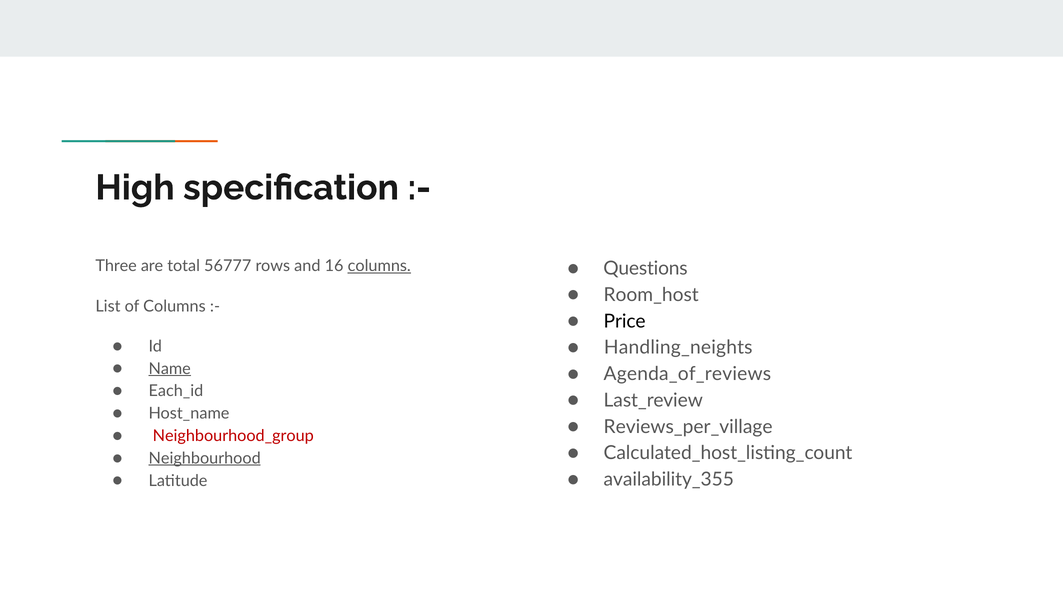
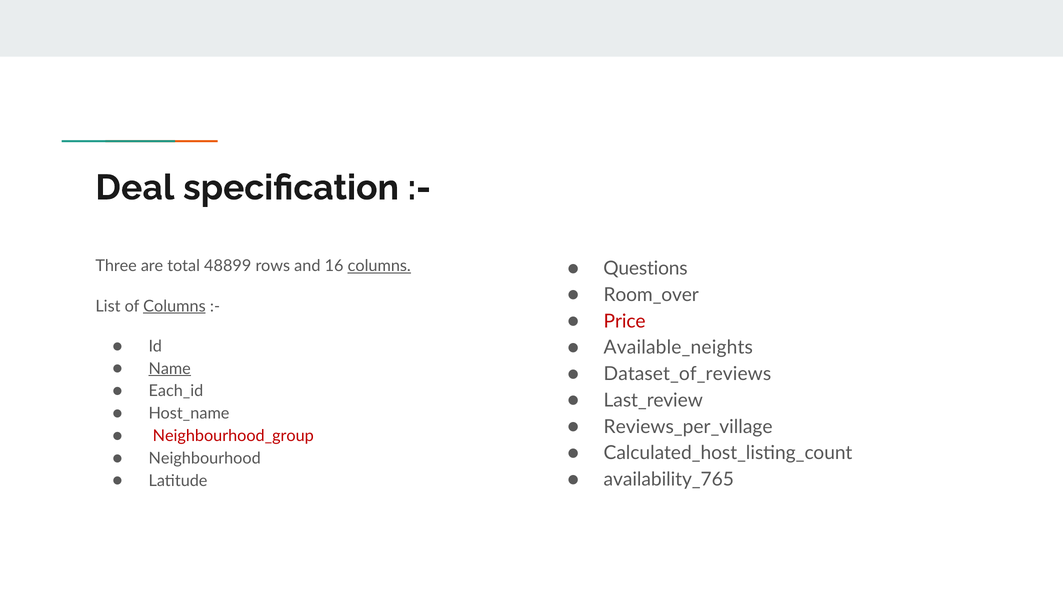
High: High -> Deal (135, 188)
56777: 56777 -> 48899 (228, 266)
Room_host: Room_host -> Room_over (651, 295)
Columns underline: none -> present (174, 306)
Price colour: black -> red (625, 321)
Handling_neights: Handling_neights -> Available_neights (678, 348)
Agenda_of_reviews: Agenda_of_reviews -> Dataset_of_reviews (687, 374)
Neighbourhood underline: present -> none (205, 458)
availability_355: availability_355 -> availability_765 (669, 479)
